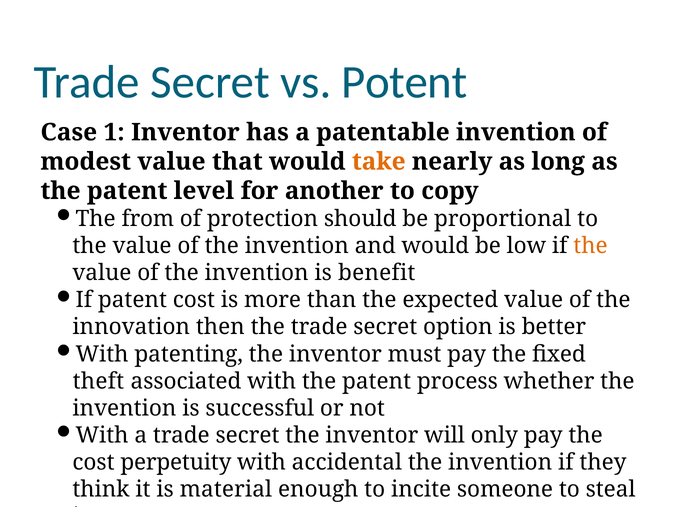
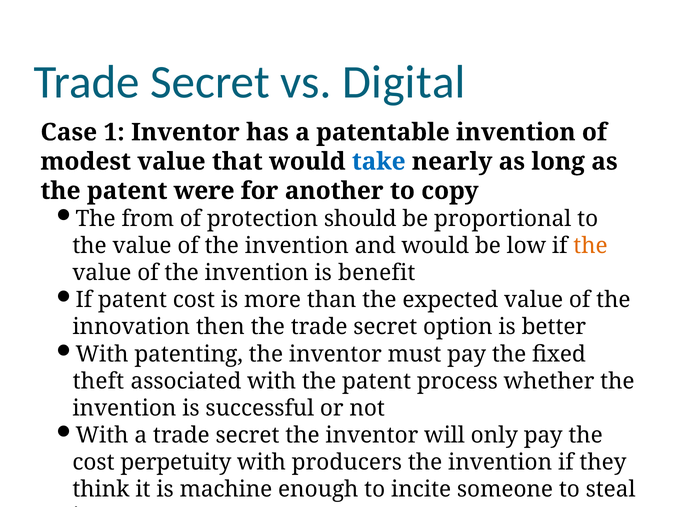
Potent: Potent -> Digital (404, 82)
take colour: orange -> blue (379, 162)
level: level -> were (204, 191)
accidental: accidental -> producers (347, 462)
material: material -> machine (226, 489)
